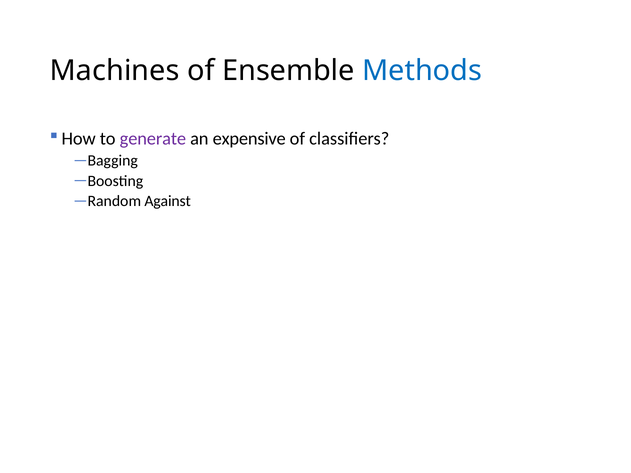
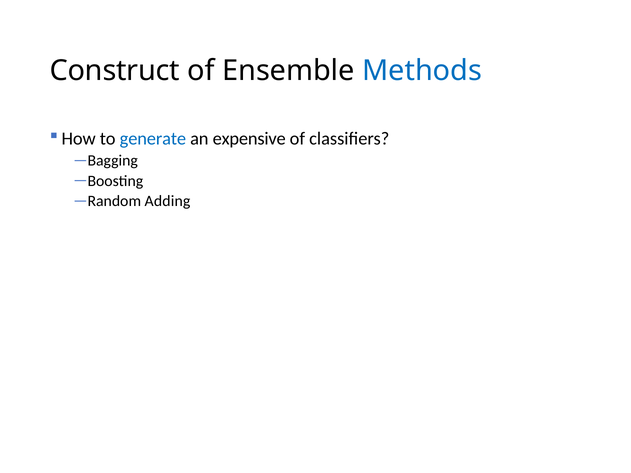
Machines: Machines -> Construct (115, 71)
generate colour: purple -> blue (153, 139)
Against: Against -> Adding (167, 201)
